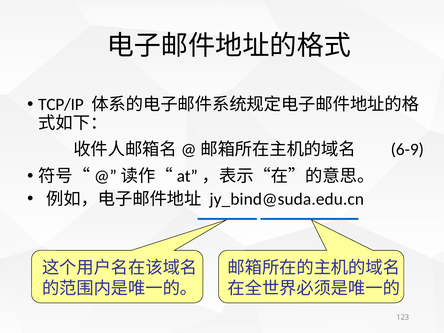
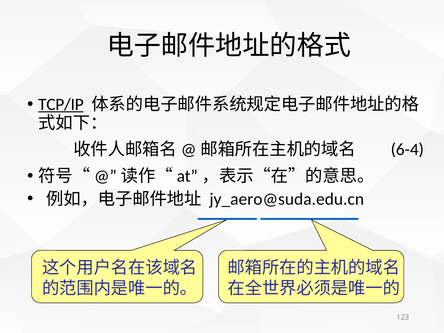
TCP/IP underline: none -> present (61, 104)
6-9: 6-9 -> 6-4 (407, 150)
jy_bind@suda.edu.cn: jy_bind@suda.edu.cn -> jy_aero@suda.edu.cn (287, 199)
